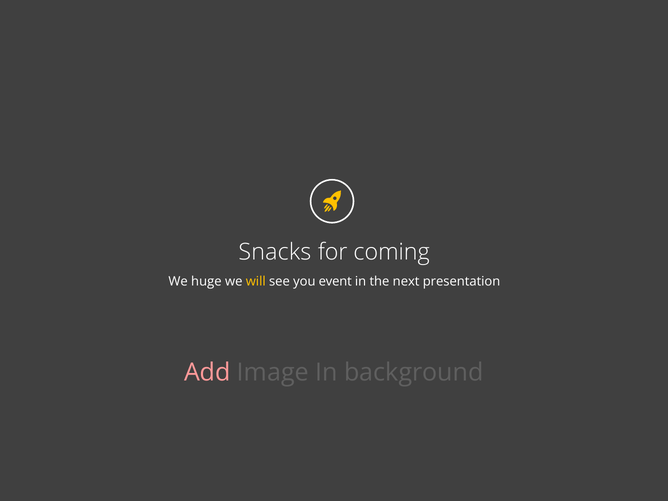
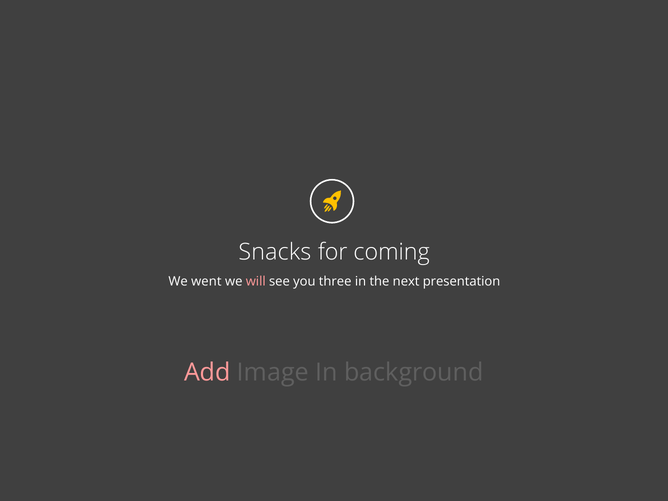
huge: huge -> went (206, 282)
will colour: yellow -> pink (256, 282)
event: event -> three (335, 282)
